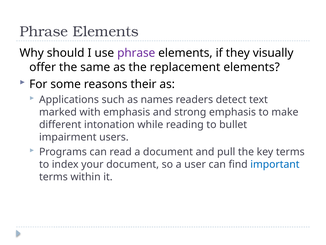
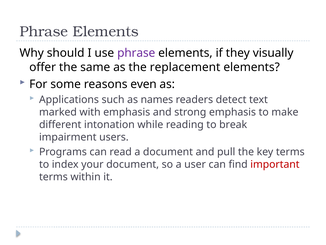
their: their -> even (144, 84)
bullet: bullet -> break (233, 124)
important colour: blue -> red (275, 164)
